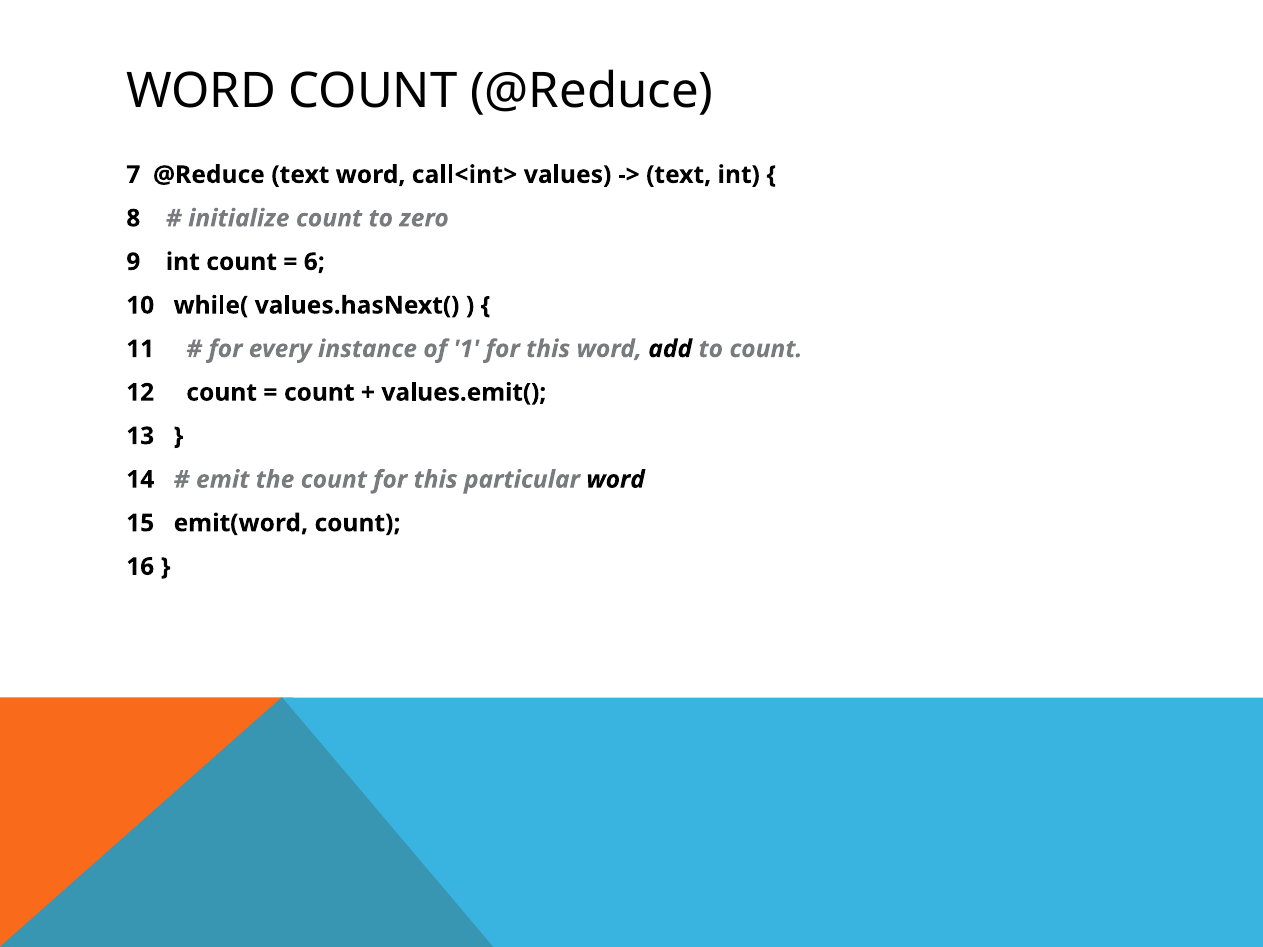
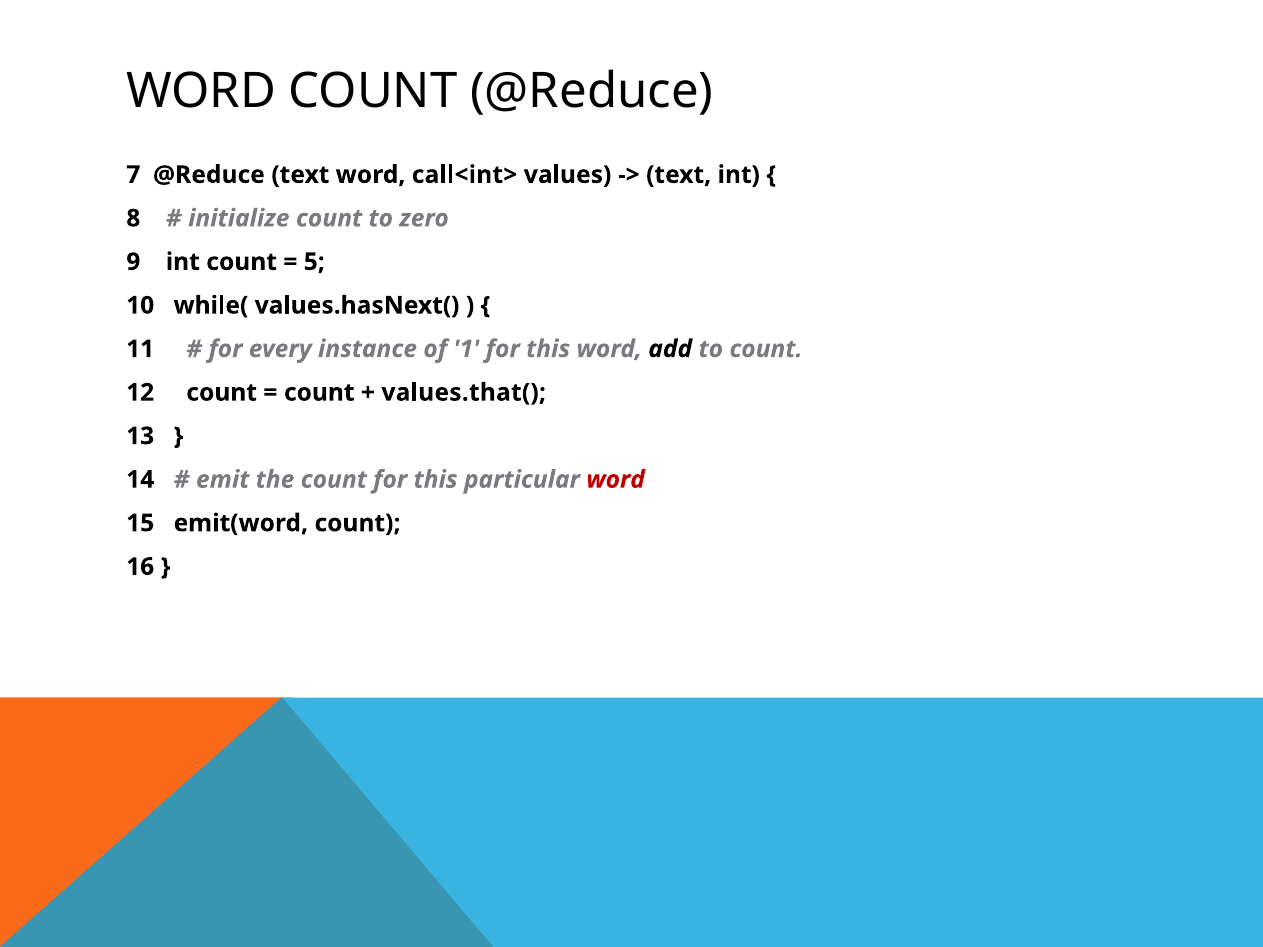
6: 6 -> 5 (314, 262)
values.emit(: values.emit( -> values.that( (464, 393)
word colour: black -> red (616, 480)
